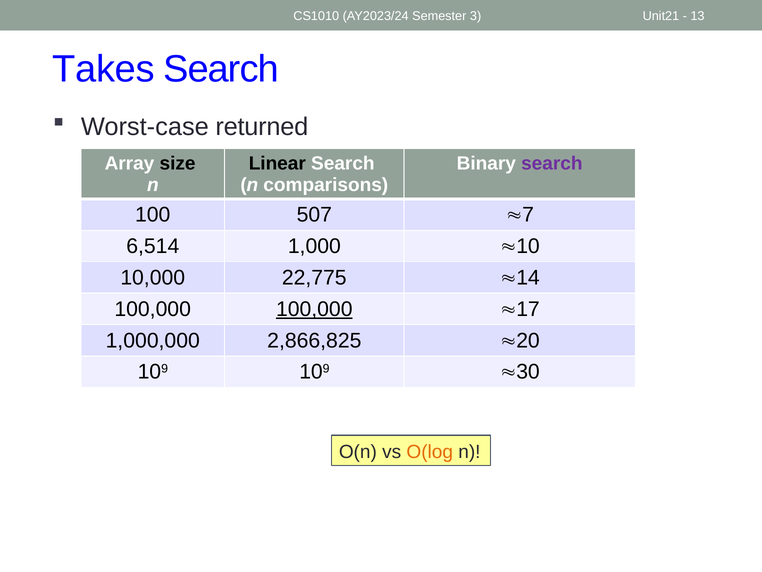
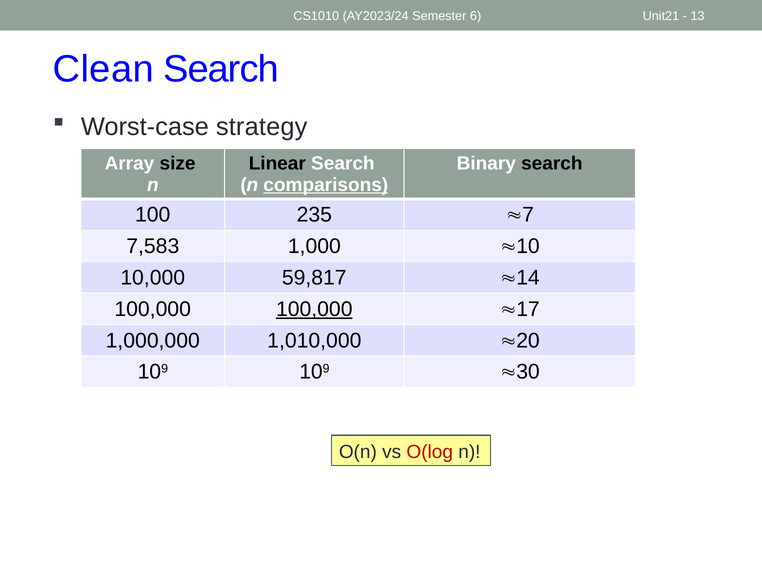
3: 3 -> 6 (476, 16)
Takes: Takes -> Clean (103, 69)
returned: returned -> strategy (262, 127)
search colour: purple -> black (552, 163)
comparisons underline: none -> present (326, 185)
507: 507 -> 235 (314, 215)
6,514: 6,514 -> 7,583 (153, 246)
22,775: 22,775 -> 59,817 (314, 277)
2,866,825: 2,866,825 -> 1,010,000 (314, 340)
O(log colour: orange -> red (430, 451)
